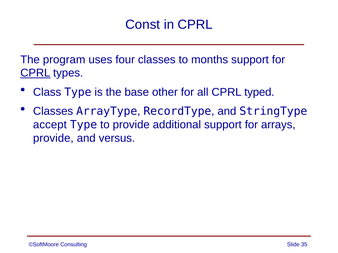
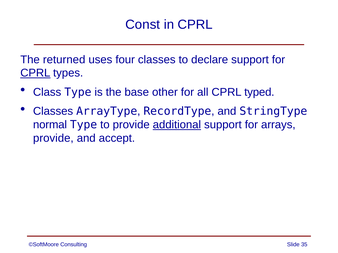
program: program -> returned (64, 60)
months: months -> declare (210, 60)
accept: accept -> normal (50, 125)
additional underline: none -> present (177, 125)
versus: versus -> accept (117, 139)
